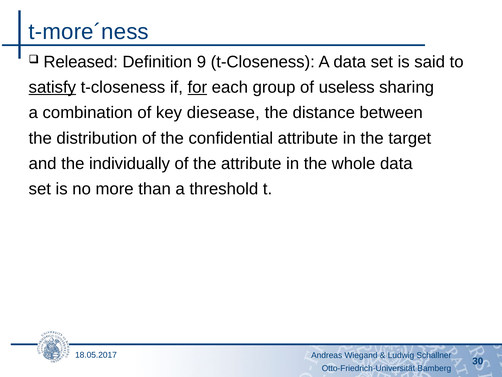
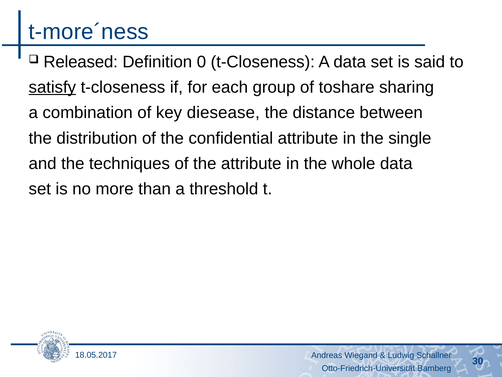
9: 9 -> 0 (201, 62)
for underline: present -> none (197, 87)
useless: useless -> toshare (347, 87)
target: target -> single (410, 138)
individually: individually -> techniques (129, 163)
